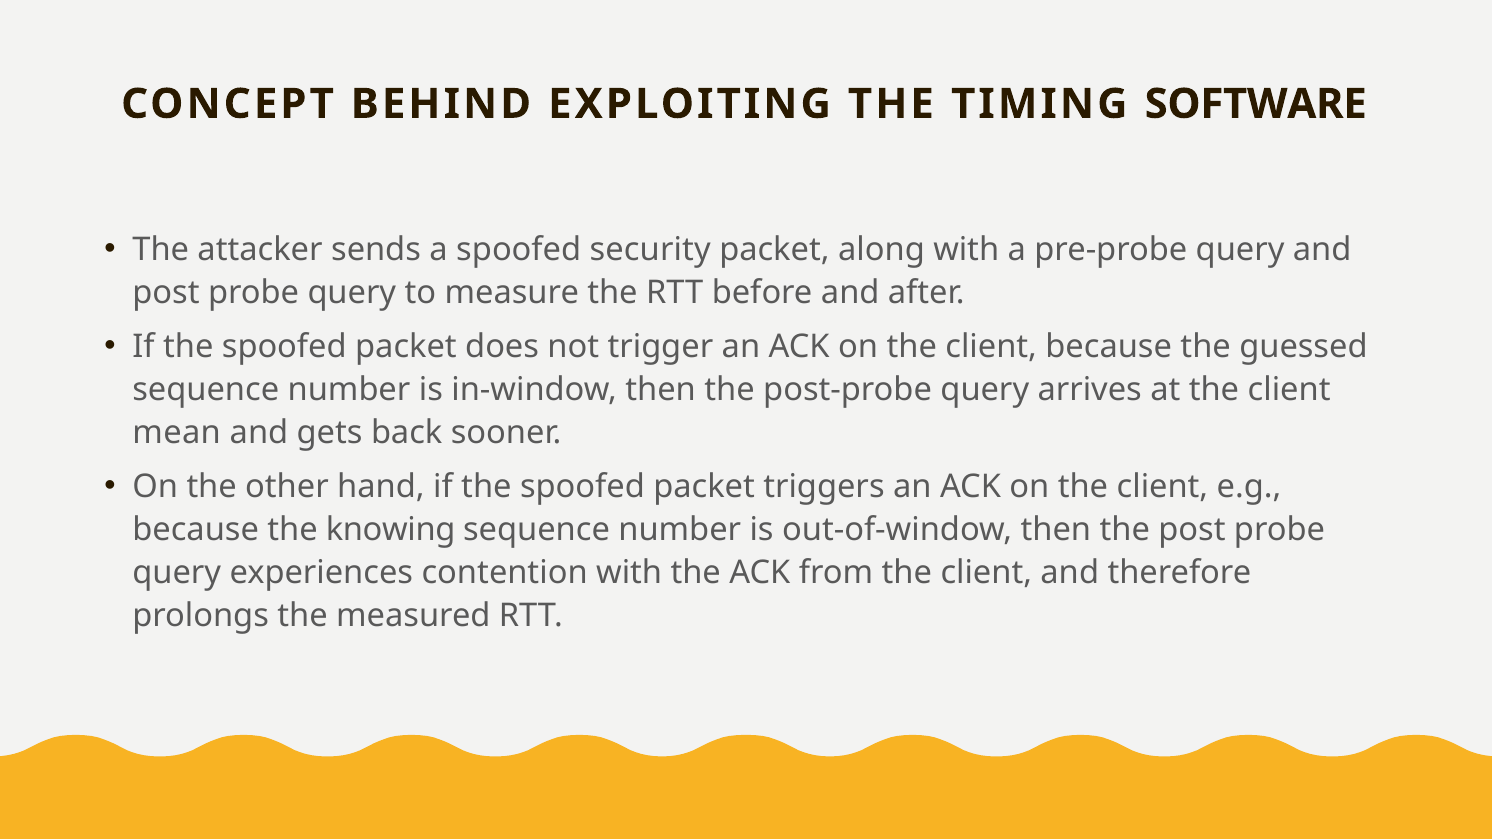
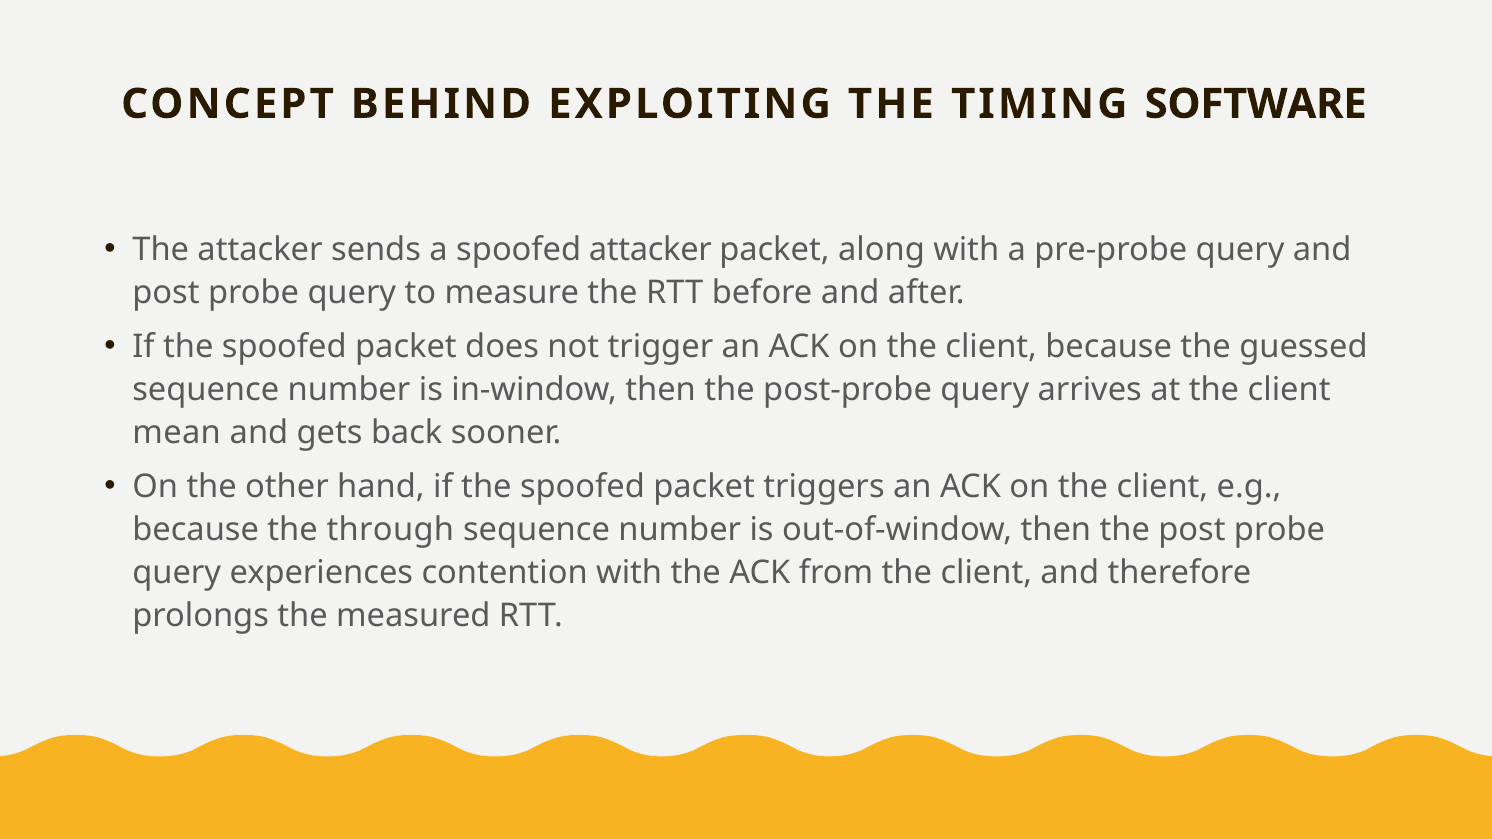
spoofed security: security -> attacker (650, 250)
knowing: knowing -> through (390, 530)
